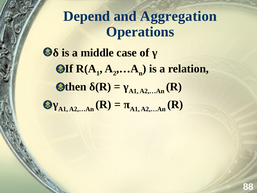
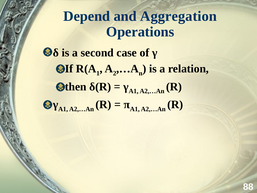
middle: middle -> second (97, 53)
